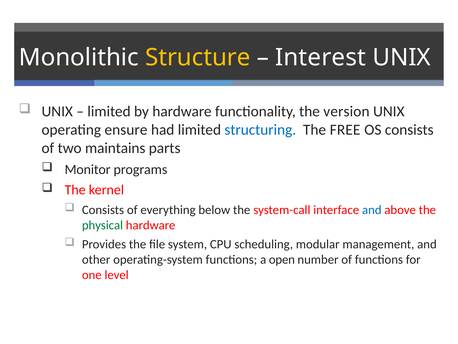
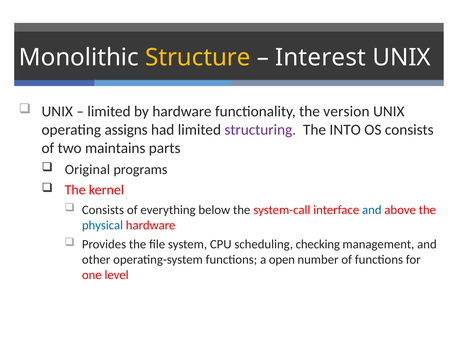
ensure: ensure -> assigns (126, 130)
structuring colour: blue -> purple (260, 130)
FREE: FREE -> INTO (345, 130)
Monitor: Monitor -> Original (87, 169)
physical colour: green -> blue (102, 225)
modular: modular -> checking (318, 244)
